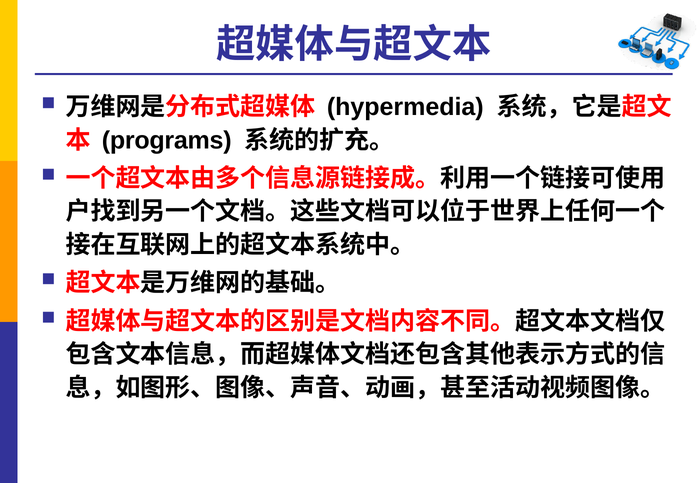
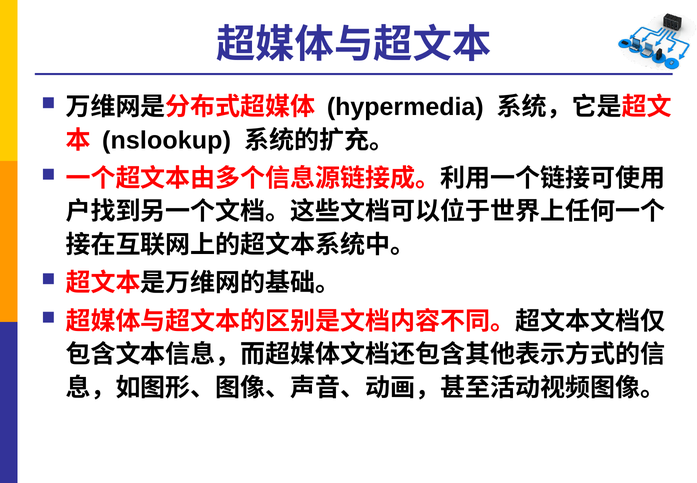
programs: programs -> nslookup (167, 140)
